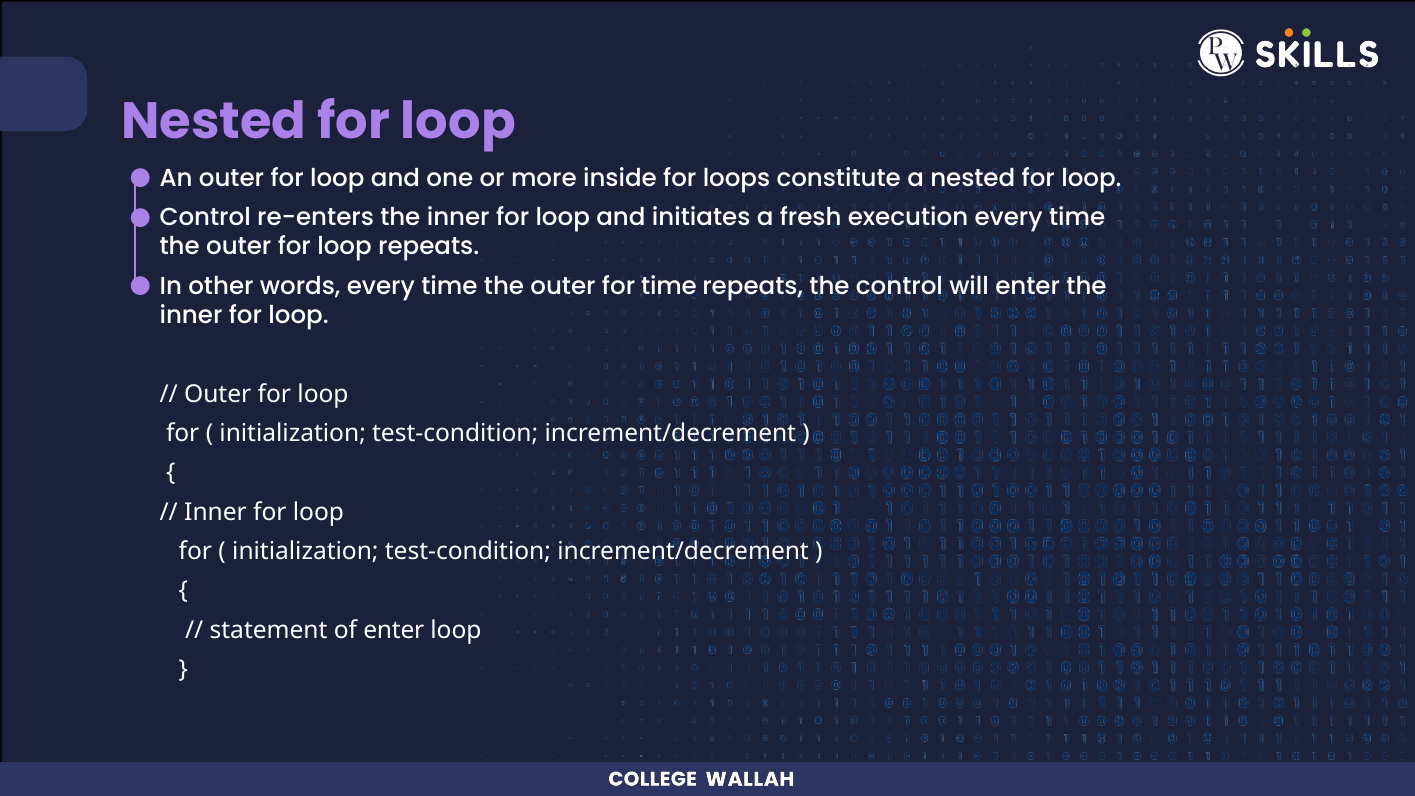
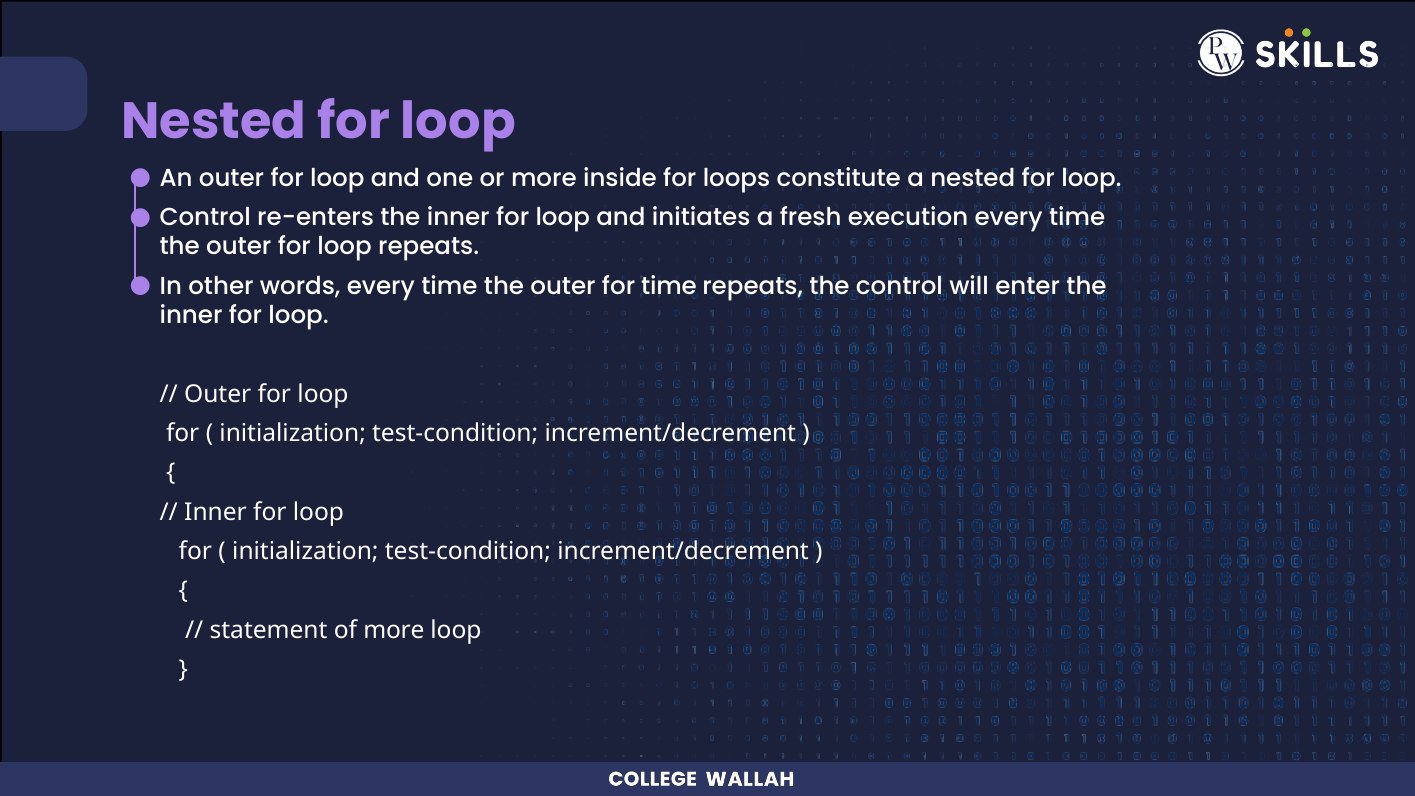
of enter: enter -> more (394, 630)
